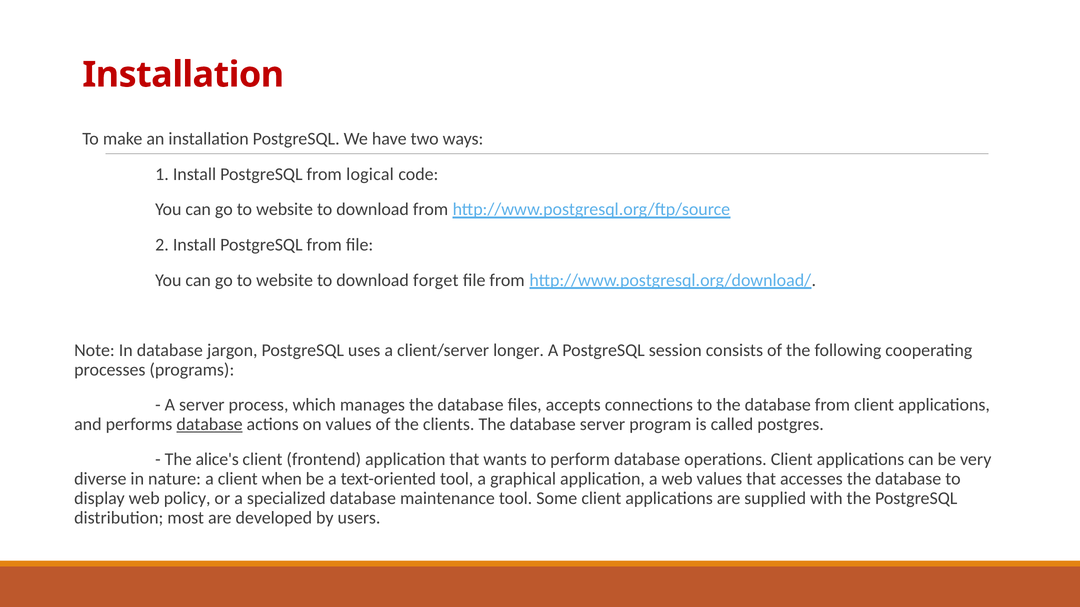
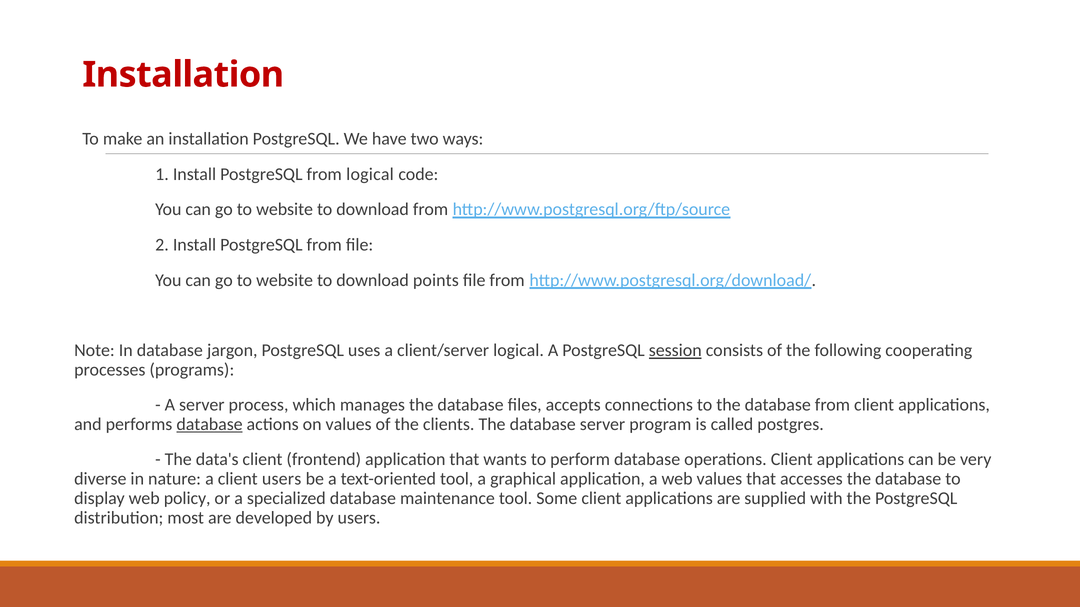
forget: forget -> points (436, 280)
client/server longer: longer -> logical (519, 351)
session underline: none -> present (675, 351)
alice's: alice's -> data's (217, 460)
client when: when -> users (282, 479)
